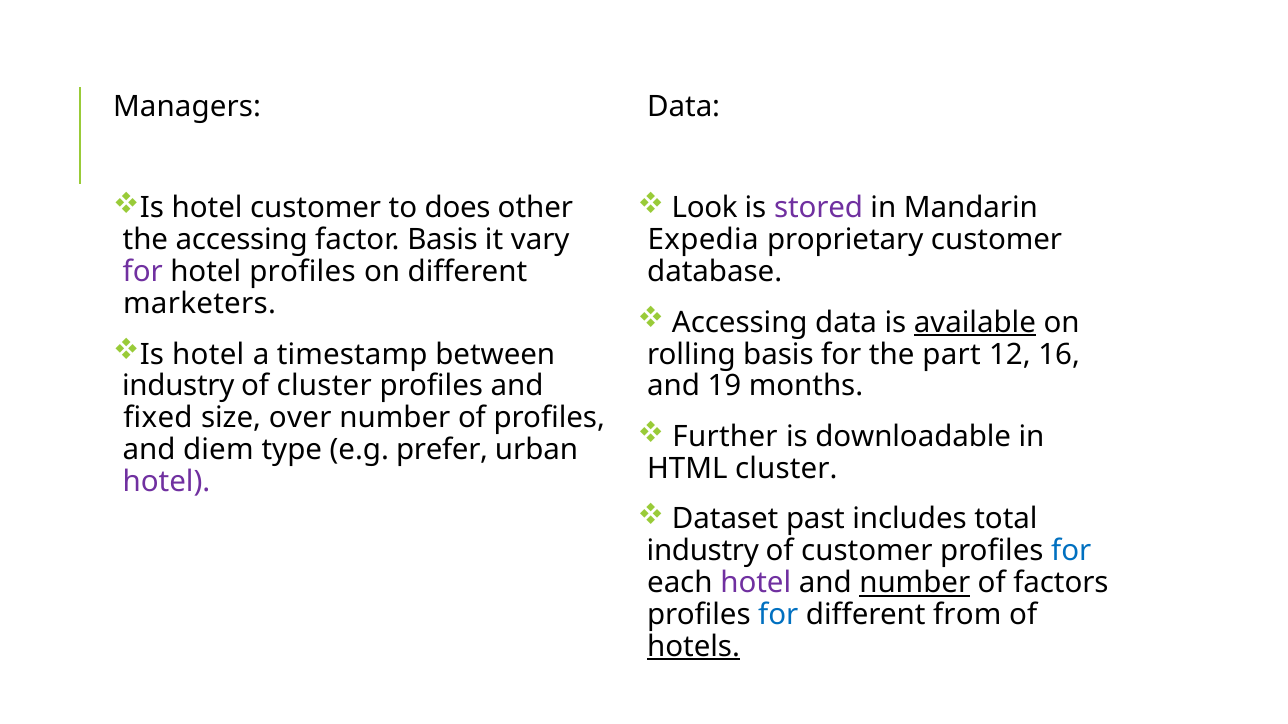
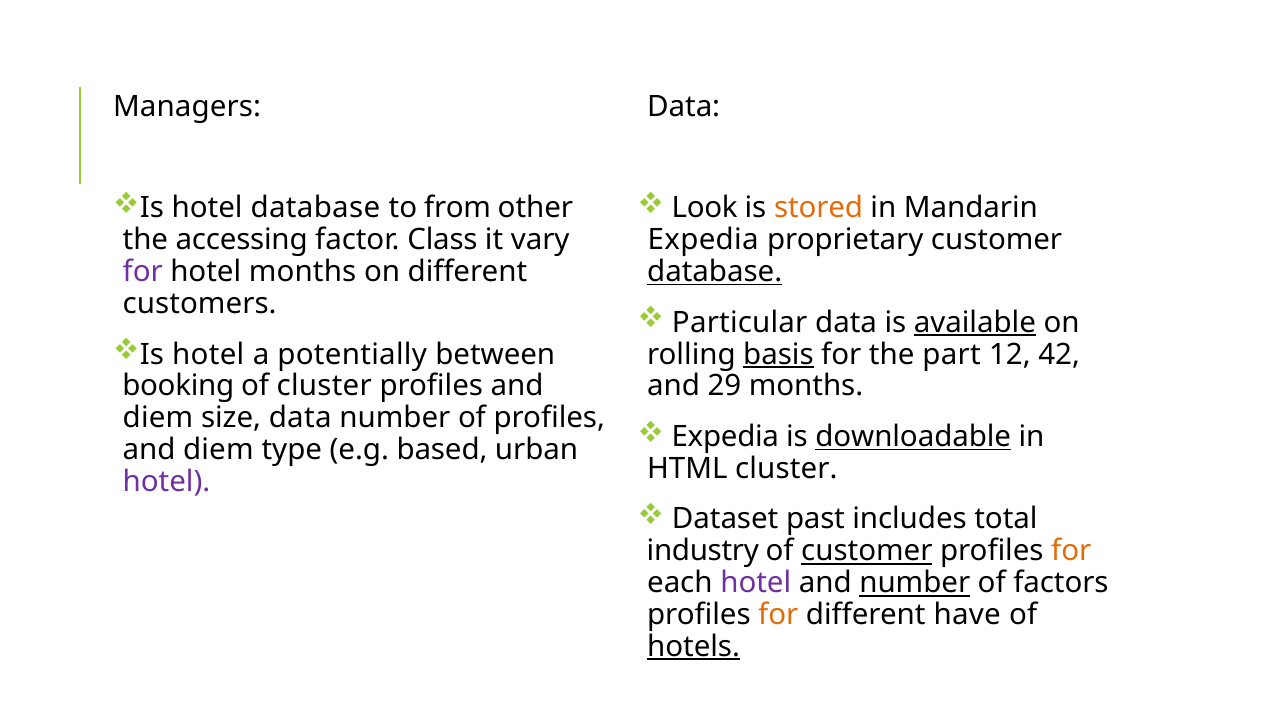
hotel customer: customer -> database (315, 208)
does: does -> from (458, 208)
stored colour: purple -> orange (819, 208)
factor Basis: Basis -> Class (442, 240)
hotel profiles: profiles -> months (303, 272)
database underline: none -> present (715, 272)
marketers: marketers -> customers (200, 304)
Accessing: Accessing -> Particular (740, 323)
timestamp: timestamp -> potentially (352, 355)
basis underline: none -> present (778, 355)
16: 16 -> 42 (1059, 355)
industry: industry -> booking (178, 386)
19: 19 -> 29 (724, 386)
fixed: fixed -> diem (158, 418)
size over: over -> data (300, 418)
Further: Further -> Expedia (725, 437)
downloadable underline: none -> present (913, 437)
prefer: prefer -> based (442, 450)
customer underline: none -> present (867, 551)
for colour: blue -> orange (1071, 551)
for colour: blue -> orange (778, 615)
from: from -> have (967, 615)
